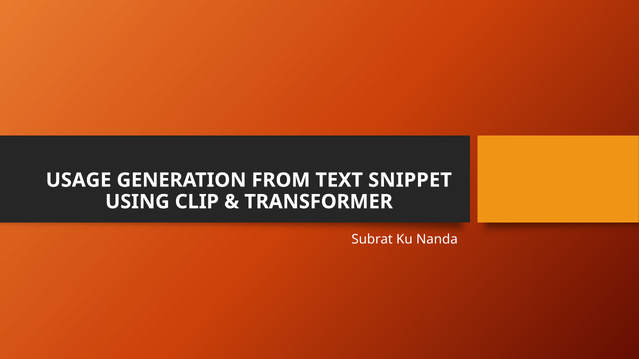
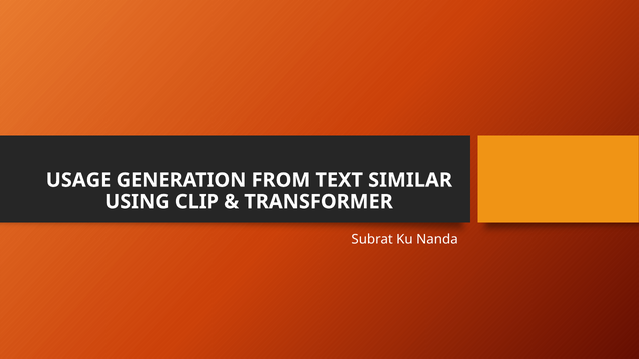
SNIPPET: SNIPPET -> SIMILAR (410, 180)
